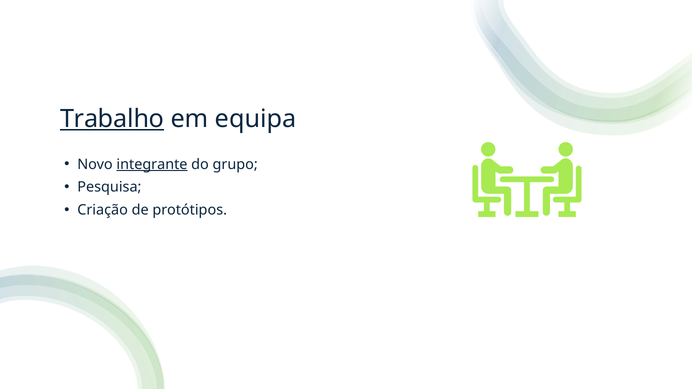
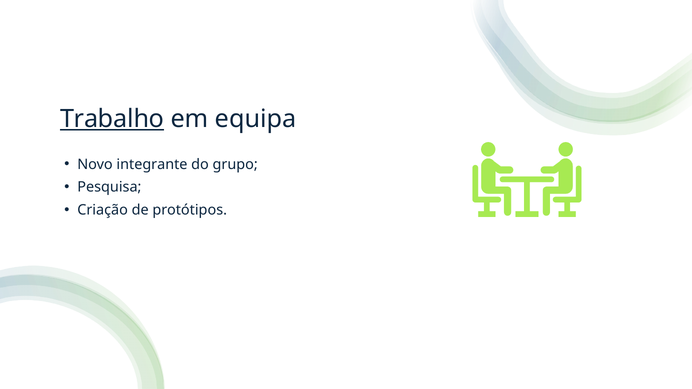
integrante underline: present -> none (152, 164)
